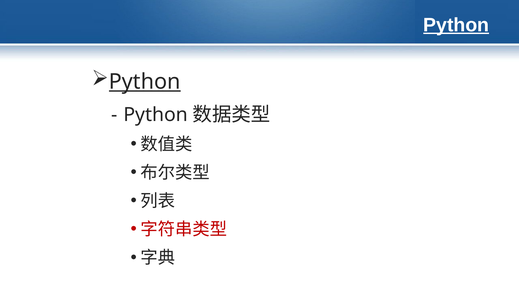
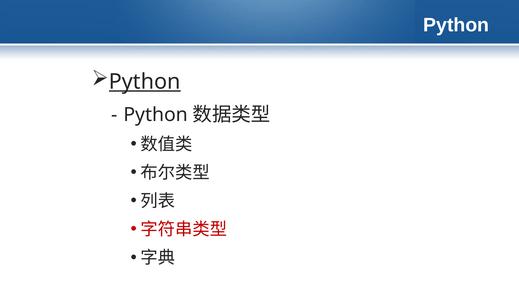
Python underline: present -> none (456, 25)
